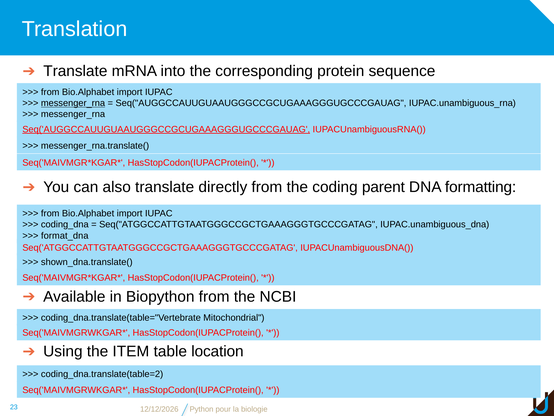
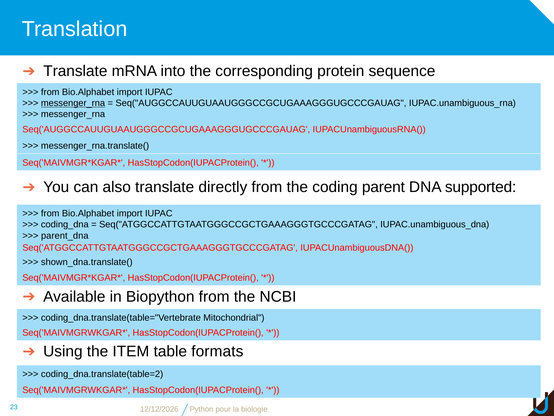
Seq('AUGGCCAUUGUAAUGGGCCGCUGAAAGGGUGCCCGAUAG underline: present -> none (166, 129)
formatting: formatting -> supported (481, 187)
format_dna: format_dna -> parent_dna (65, 235)
location: location -> formats (217, 351)
